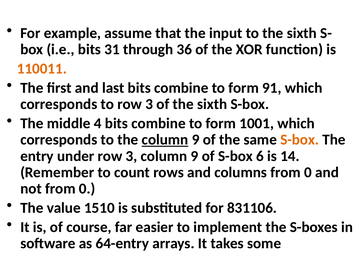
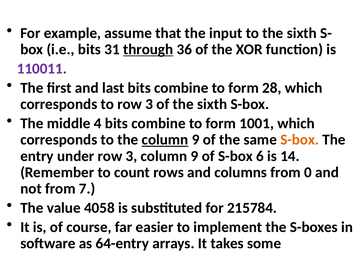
through underline: none -> present (148, 49)
110011 colour: orange -> purple (42, 69)
91: 91 -> 28 (272, 88)
not from 0: 0 -> 7 (87, 189)
1510: 1510 -> 4058 (99, 208)
831106: 831106 -> 215784 (252, 208)
